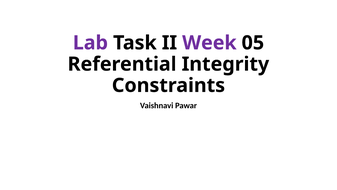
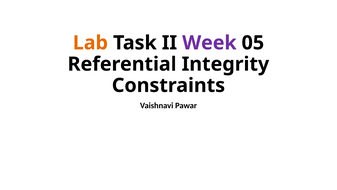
Lab colour: purple -> orange (90, 43)
